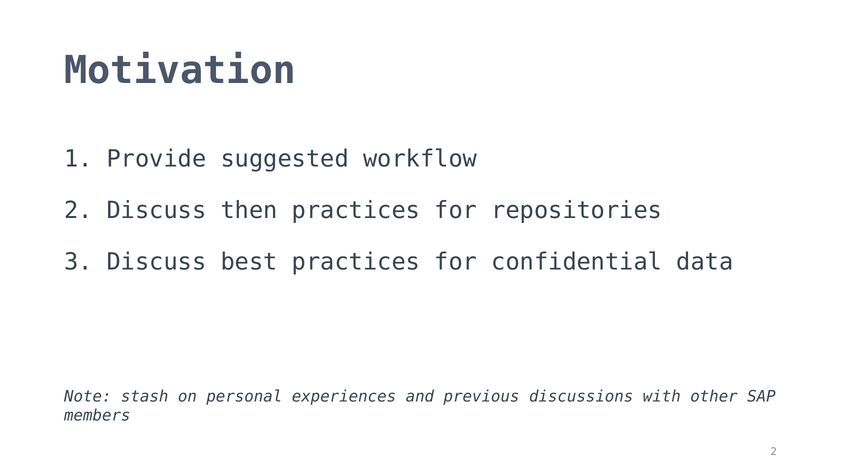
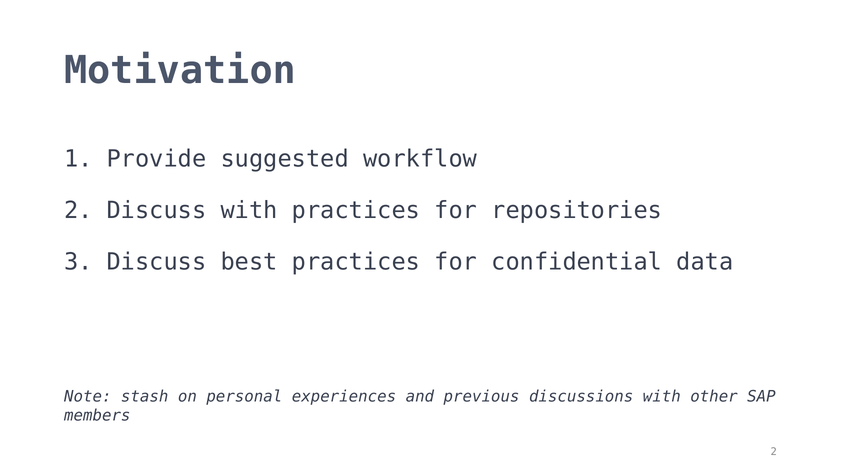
Discuss then: then -> with (249, 211)
